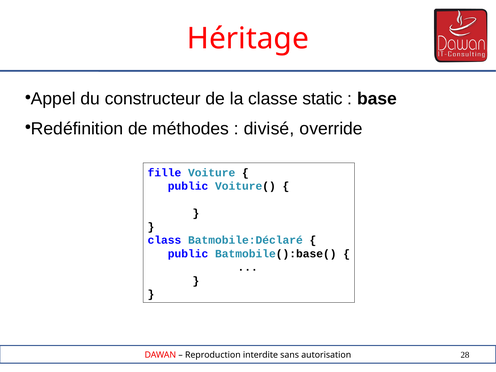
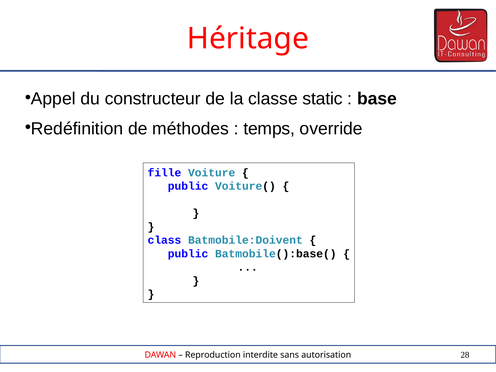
divisé: divisé -> temps (269, 129)
Batmobile:Déclaré: Batmobile:Déclaré -> Batmobile:Doivent (245, 240)
